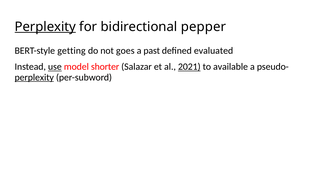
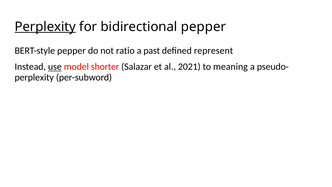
BERT-style getting: getting -> pepper (71, 50)
goes: goes -> ratio (125, 50)
evaluated: evaluated -> represent (214, 50)
2021 underline: present -> none (189, 67)
available: available -> meaning (230, 67)
perplexity underline: present -> none (34, 77)
